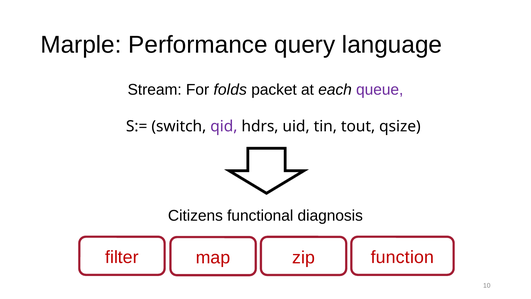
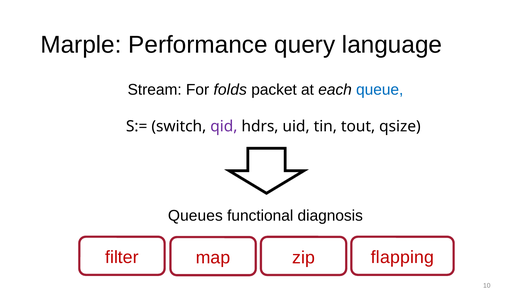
queue colour: purple -> blue (380, 90)
Citizens: Citizens -> Queues (195, 215)
function: function -> flapping (402, 257)
